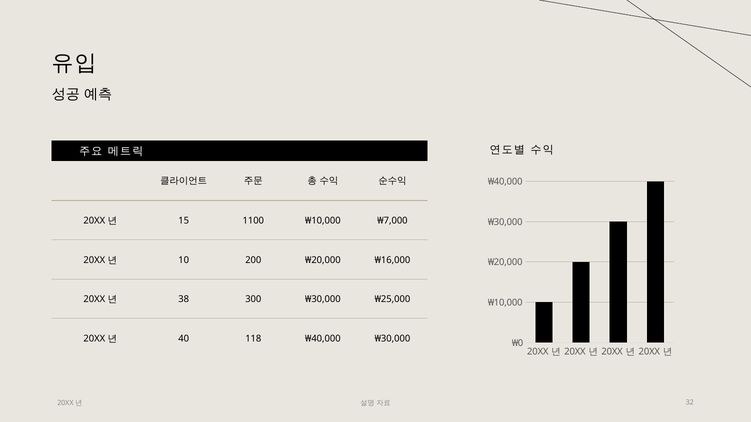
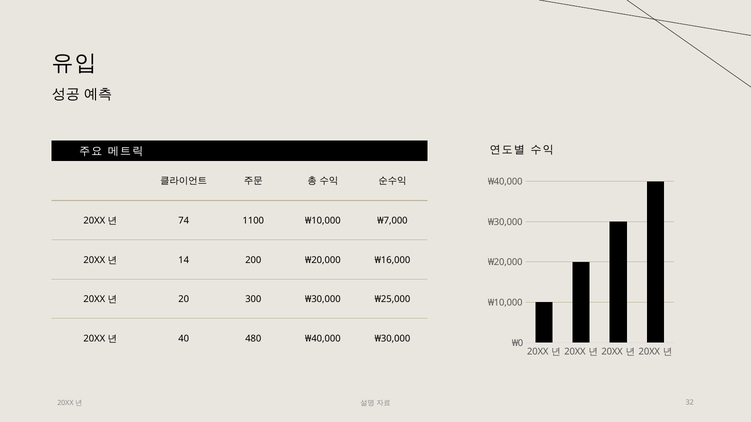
15: 15 -> 74 (184, 221)
10: 10 -> 14 (184, 260)
38: 38 -> 20 (184, 300)
118: 118 -> 480 (253, 339)
